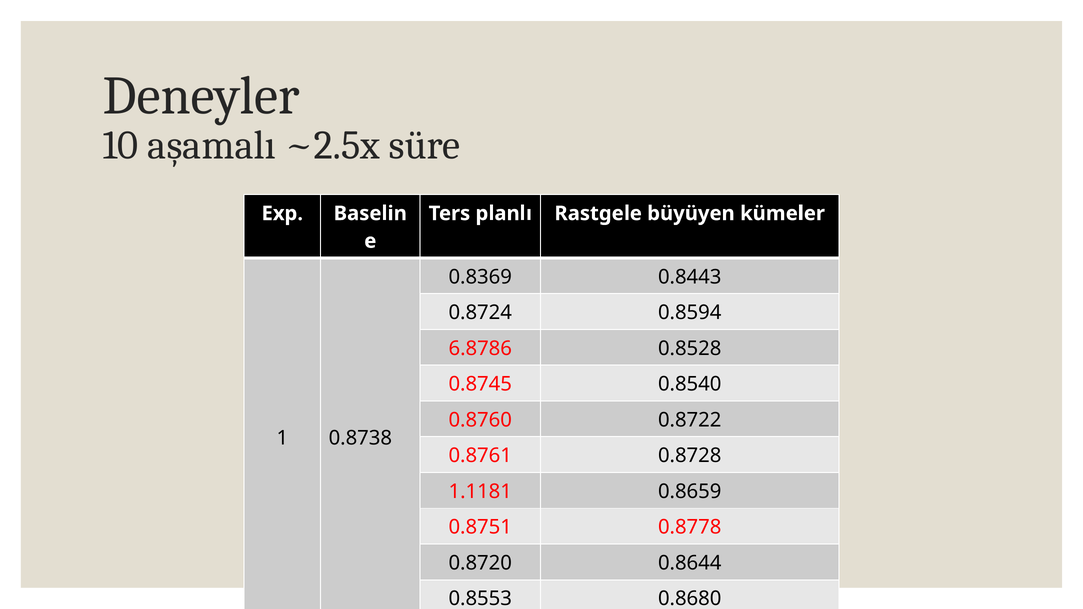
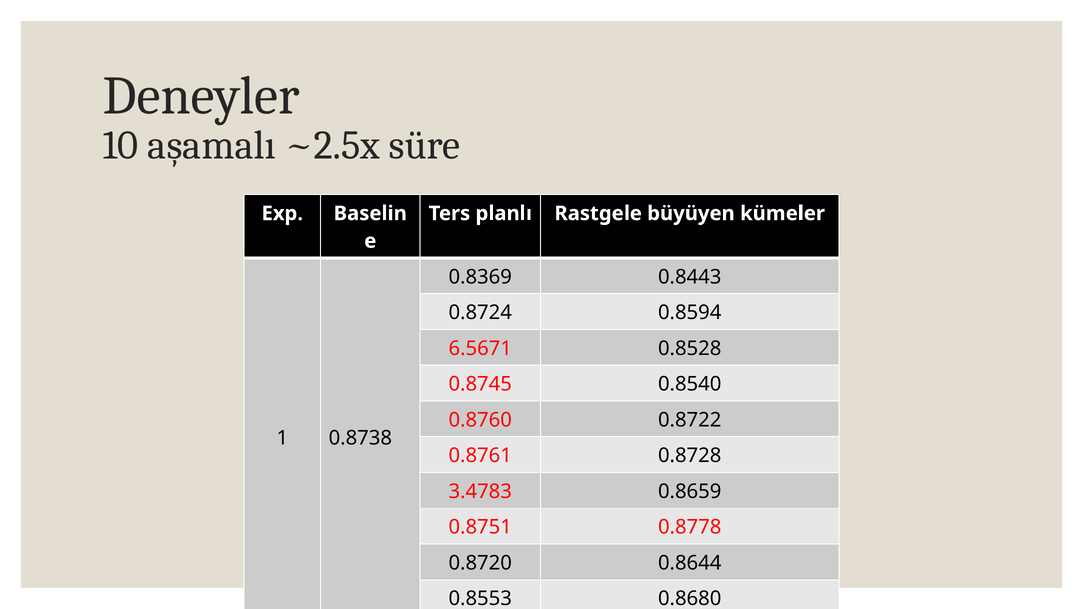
6.8786: 6.8786 -> 6.5671 (480, 348)
1.1181: 1.1181 -> 3.4783 (480, 492)
